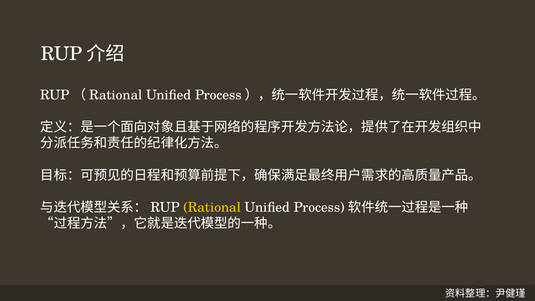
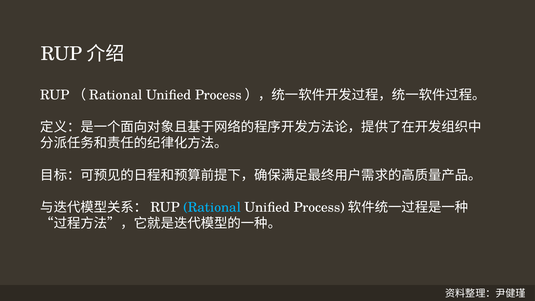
Rational colour: yellow -> light blue (212, 207)
